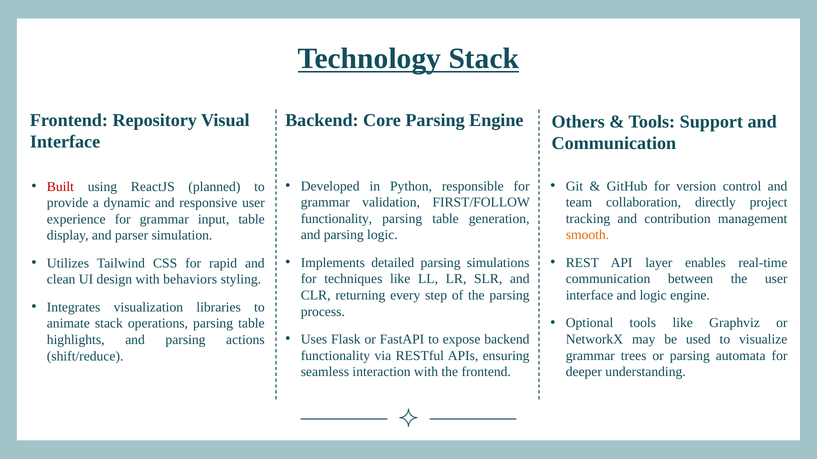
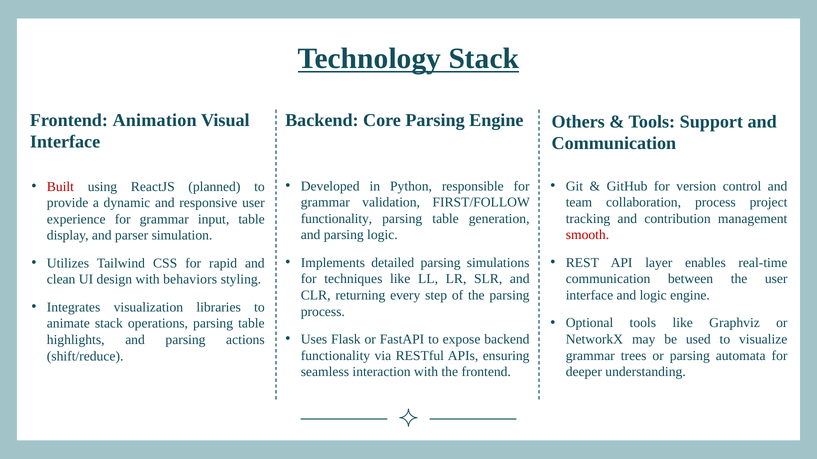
Repository: Repository -> Animation (155, 120)
collaboration directly: directly -> process (715, 203)
smooth colour: orange -> red (587, 235)
